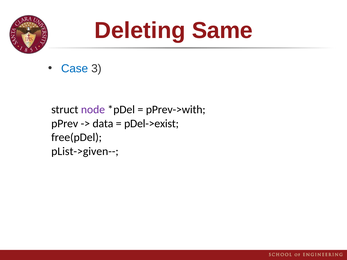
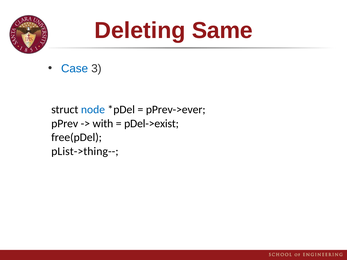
node colour: purple -> blue (93, 110)
pPrev->with: pPrev->with -> pPrev->ever (176, 110)
data: data -> with (103, 124)
pList->given--: pList->given-- -> pList->thing-- (85, 151)
